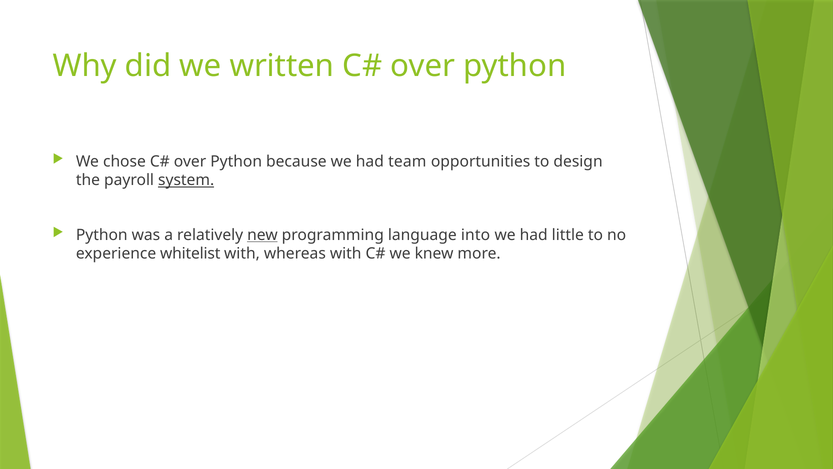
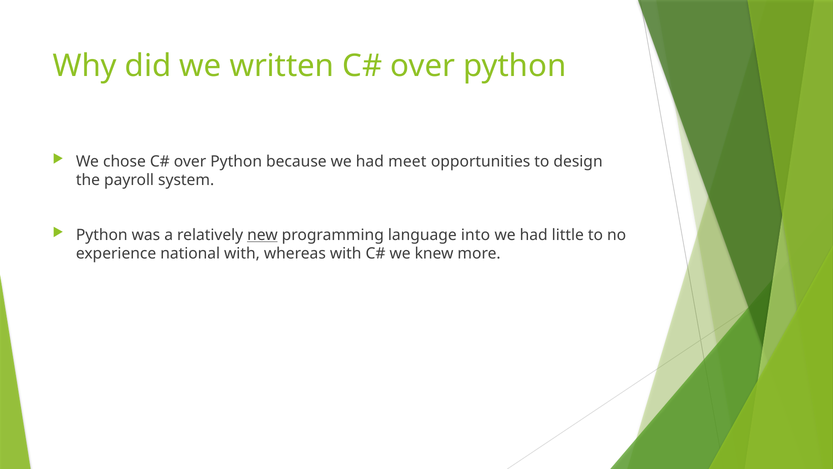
team: team -> meet (407, 161)
system underline: present -> none (186, 180)
whitelist: whitelist -> national (190, 254)
